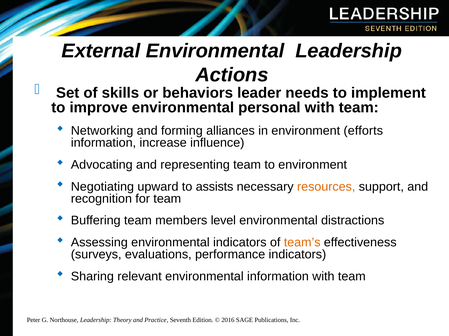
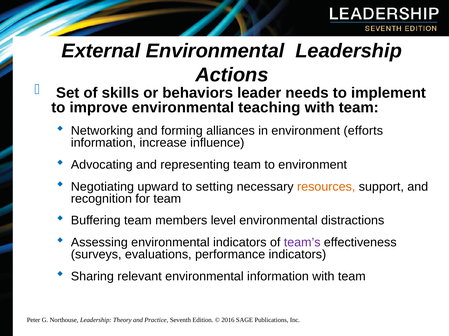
personal: personal -> teaching (269, 108)
assists: assists -> setting (214, 187)
team’s colour: orange -> purple (302, 243)
